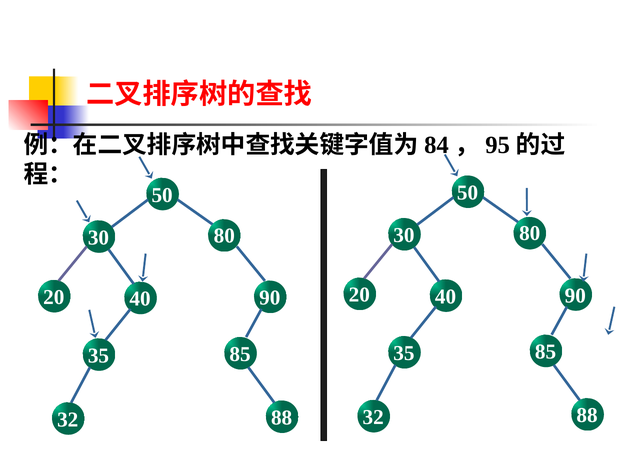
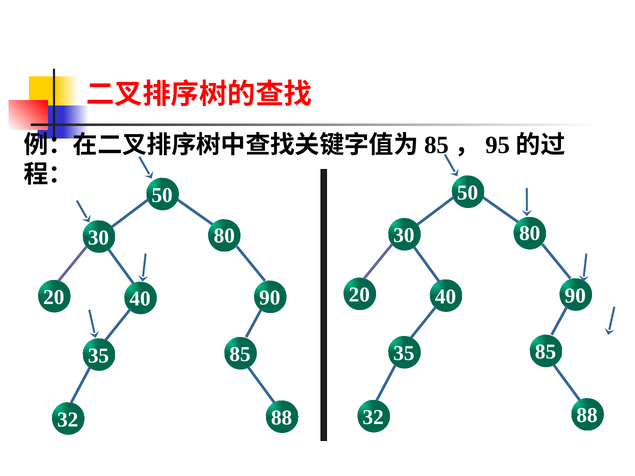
84: 84 -> 85 (436, 145)
